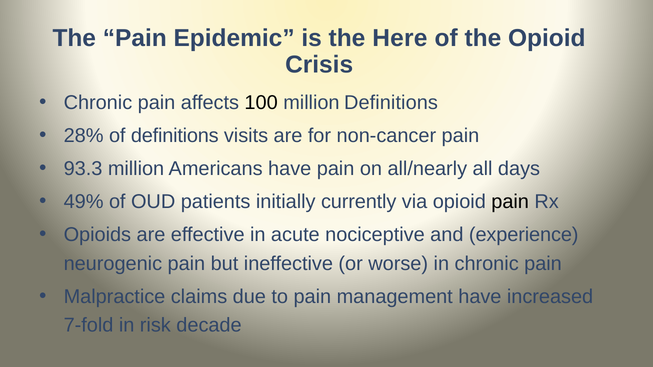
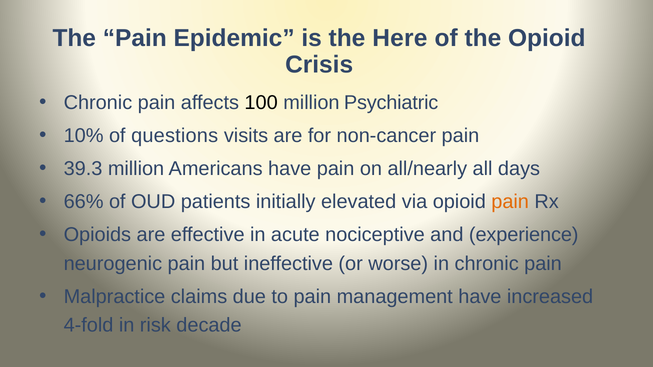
million Definitions: Definitions -> Psychiatric (391, 103)
28%: 28% -> 10% (84, 136)
of definitions: definitions -> questions (175, 136)
93.3: 93.3 -> 39.3 (83, 169)
49%: 49% -> 66% (84, 202)
currently: currently -> elevated (359, 202)
pain colour: black -> orange (510, 202)
7-fold: 7-fold -> 4-fold (89, 326)
